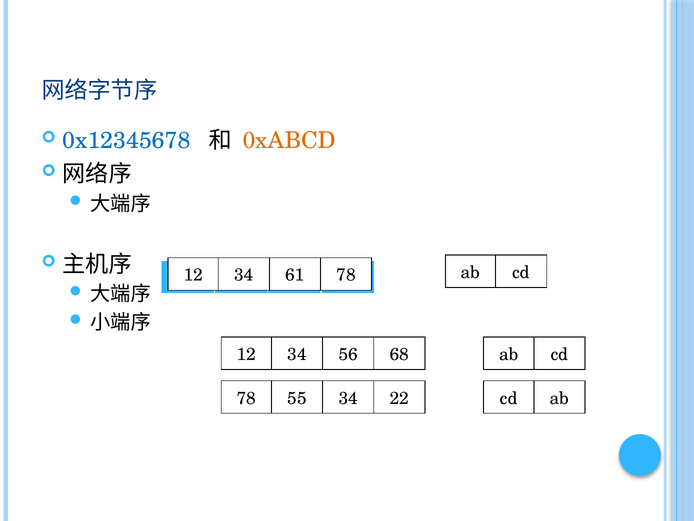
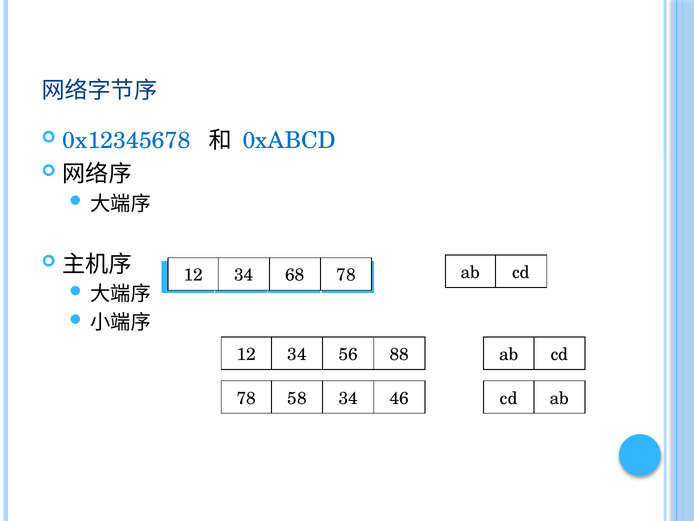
0xABCD colour: orange -> blue (289, 140)
61: 61 -> 68 (295, 275)
68: 68 -> 88 (399, 354)
55: 55 -> 58 (297, 398)
22: 22 -> 46 (399, 398)
